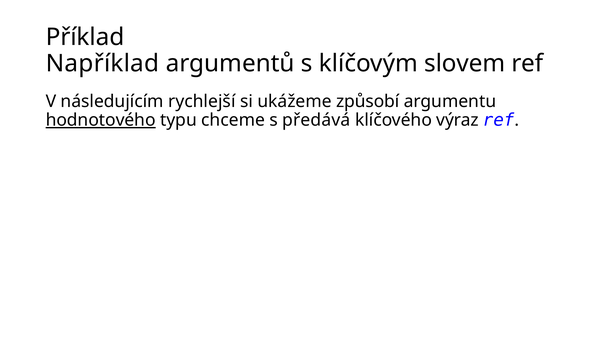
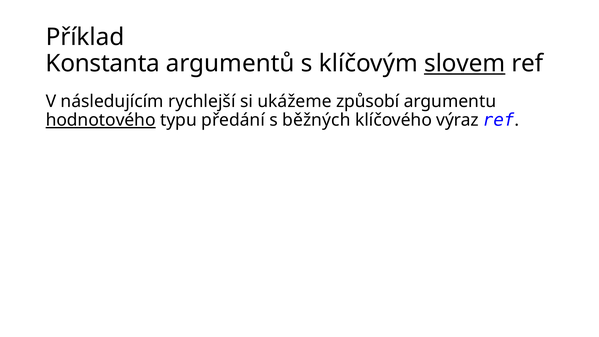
Například: Například -> Konstanta (103, 63)
slovem underline: none -> present (465, 63)
chceme: chceme -> předání (233, 120)
předává: předává -> běžných (316, 120)
